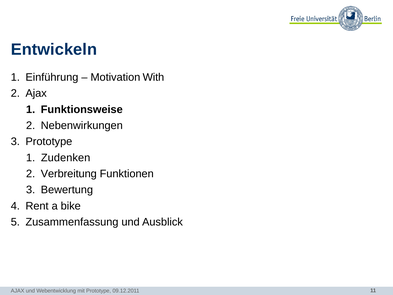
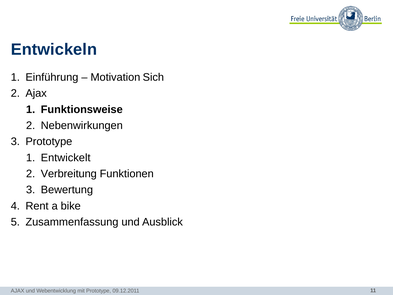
With: With -> Sich (153, 77)
Zudenken: Zudenken -> Entwickelt (66, 158)
